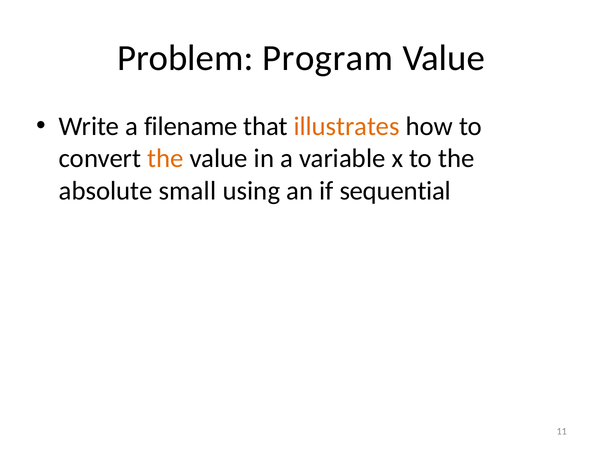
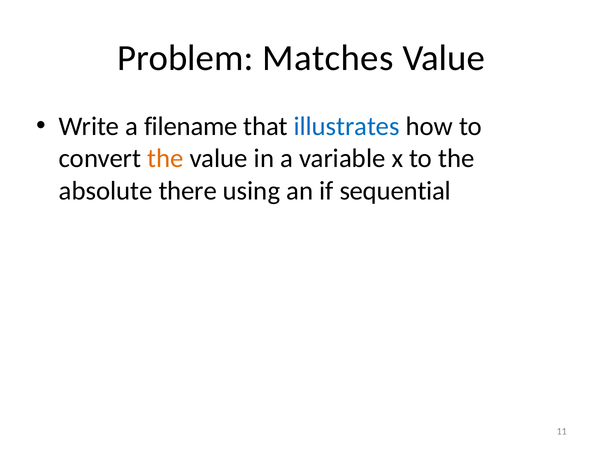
Program: Program -> Matches (328, 58)
illustrates colour: orange -> blue (347, 126)
small: small -> there (188, 191)
